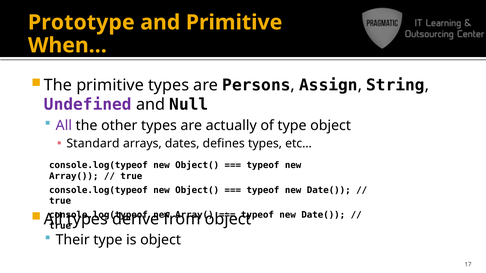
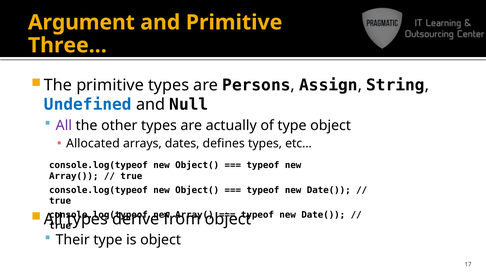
Prototype: Prototype -> Argument (81, 22)
When…: When… -> Three… (67, 45)
Undefined colour: purple -> blue (88, 105)
Standard: Standard -> Allocated (93, 144)
